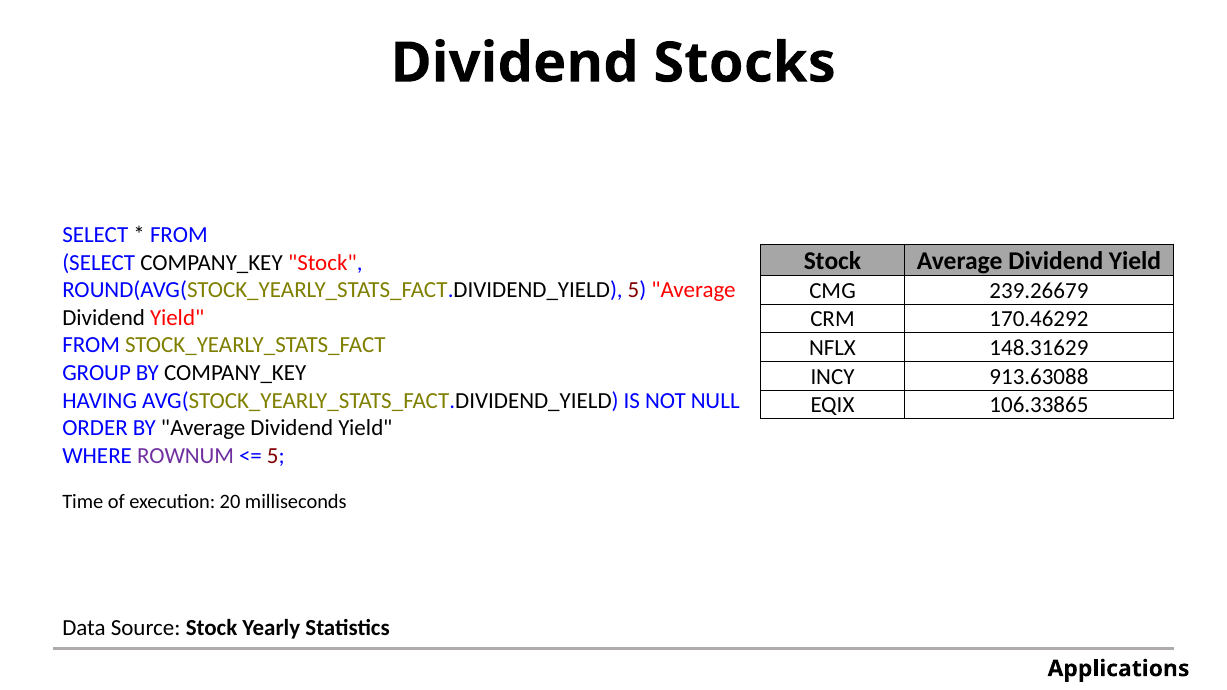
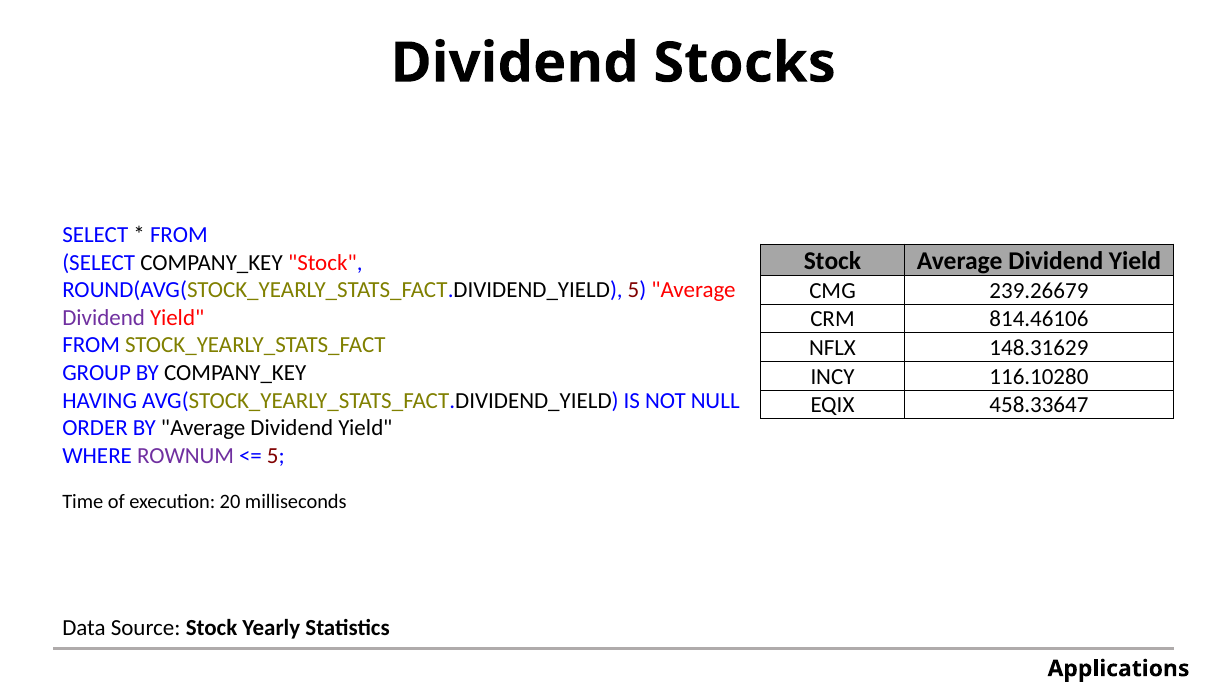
Dividend colour: black -> purple (104, 318)
170.46292: 170.46292 -> 814.46106 (1039, 319)
913.63088: 913.63088 -> 116.10280 (1039, 377)
106.33865: 106.33865 -> 458.33647 (1039, 405)
